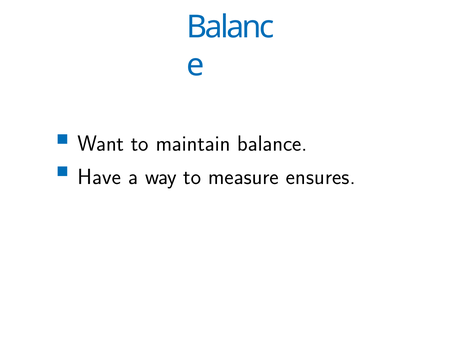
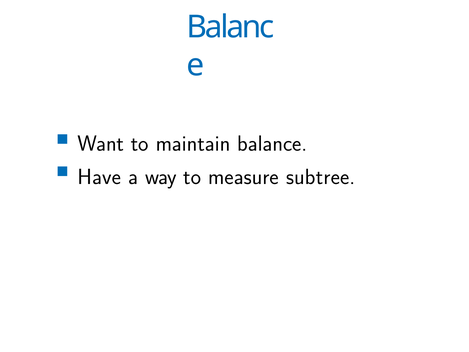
ensures: ensures -> subtree (321, 177)
